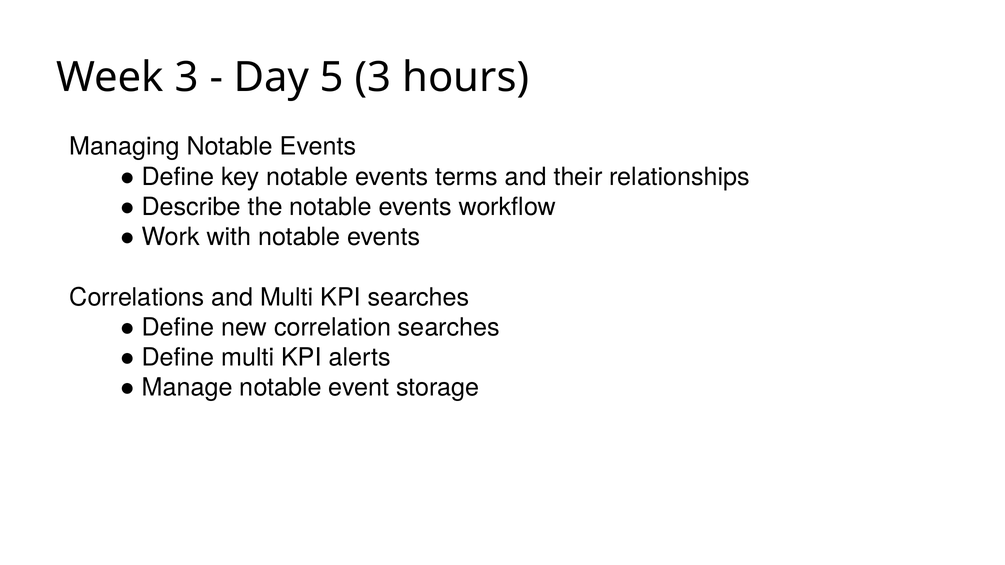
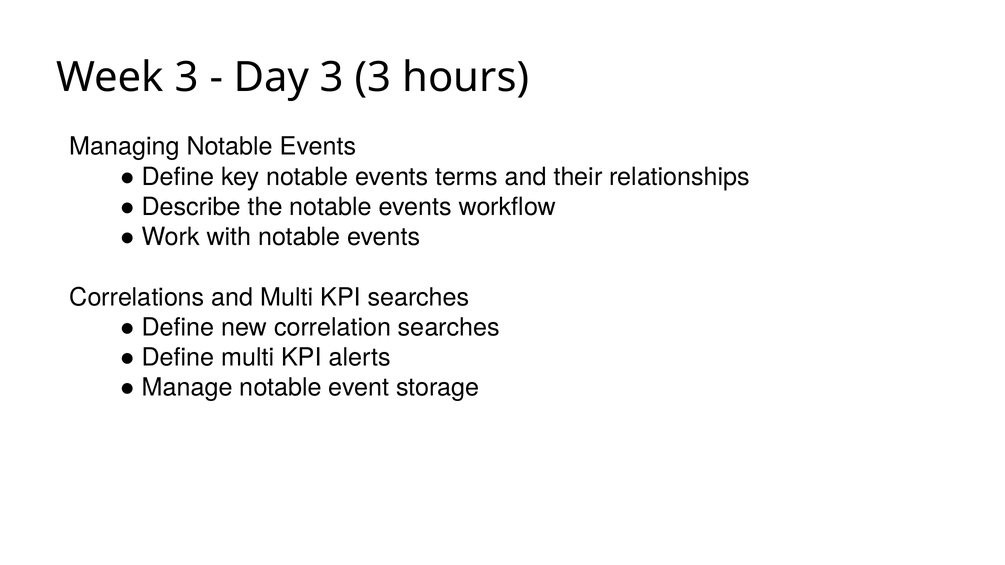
Day 5: 5 -> 3 (332, 78)
